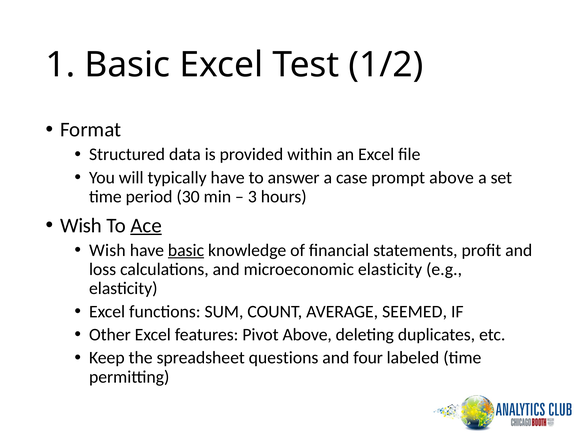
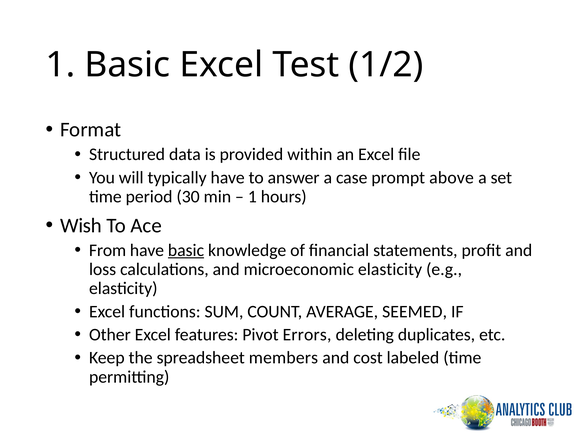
3: 3 -> 1 (252, 197)
Ace underline: present -> none (146, 226)
Wish: Wish -> From (108, 250)
Pivot Above: Above -> Errors (307, 335)
questions: questions -> members (283, 358)
four: four -> cost (368, 358)
